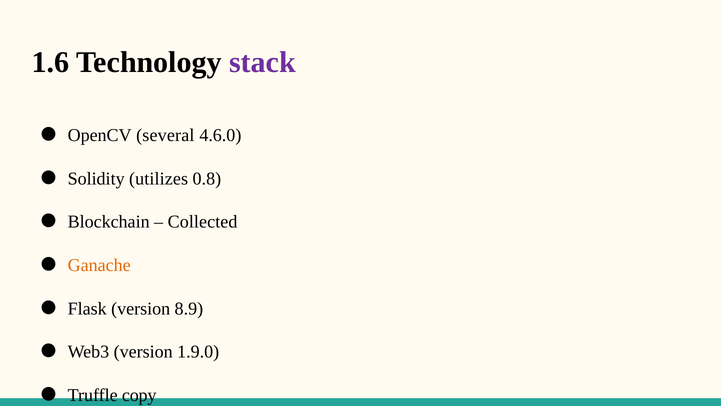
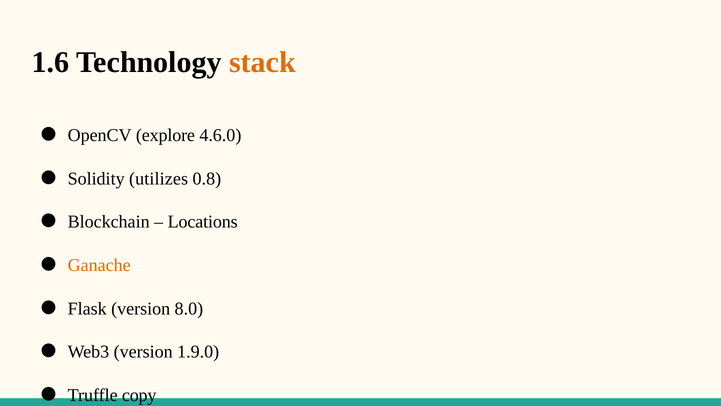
stack colour: purple -> orange (263, 62)
several: several -> explore (165, 135)
Collected: Collected -> Locations (203, 222)
8.9: 8.9 -> 8.0 (189, 308)
